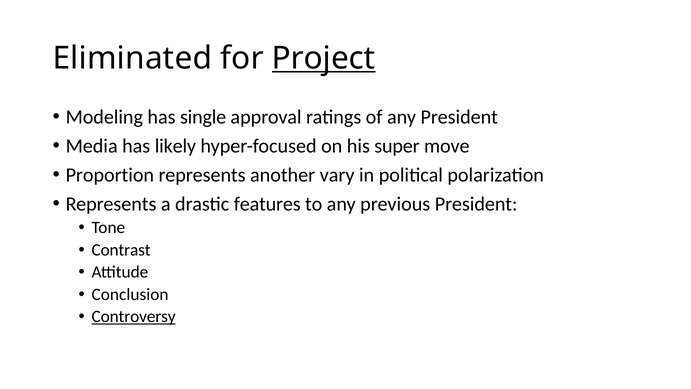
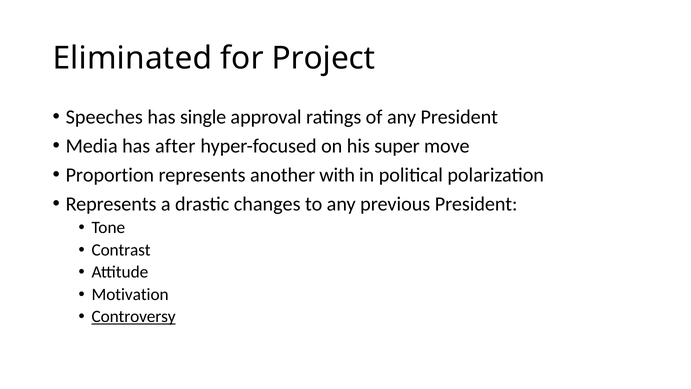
Project underline: present -> none (324, 58)
Modeling: Modeling -> Speeches (104, 117)
likely: likely -> after (175, 146)
vary: vary -> with (337, 175)
features: features -> changes (267, 204)
Conclusion: Conclusion -> Motivation (130, 294)
